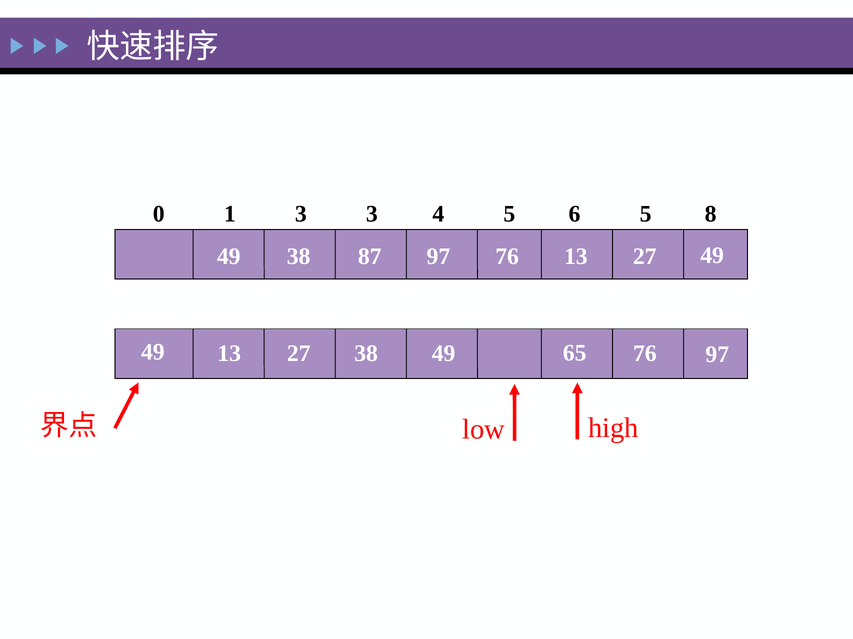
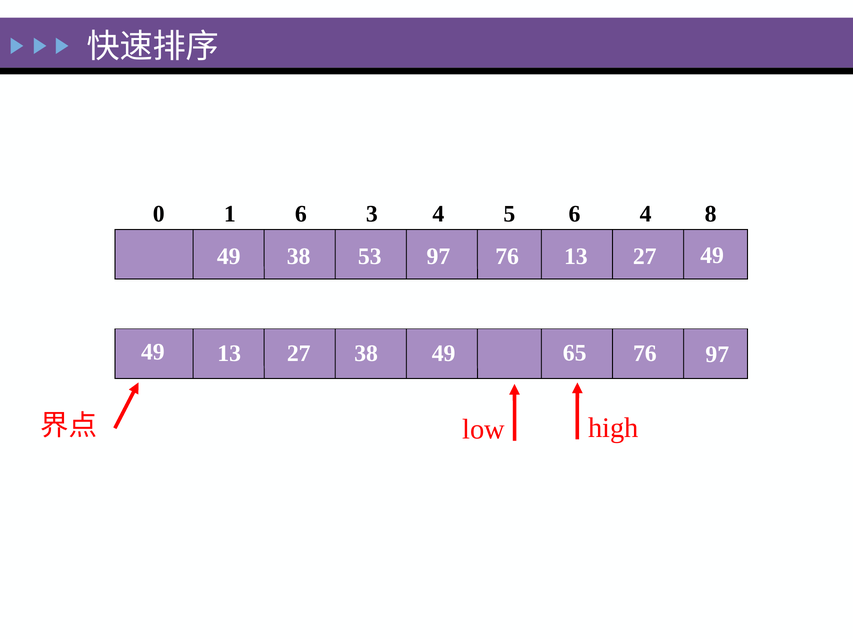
1 3: 3 -> 6 (301, 214)
6 5: 5 -> 4 (646, 214)
87: 87 -> 53 (370, 257)
